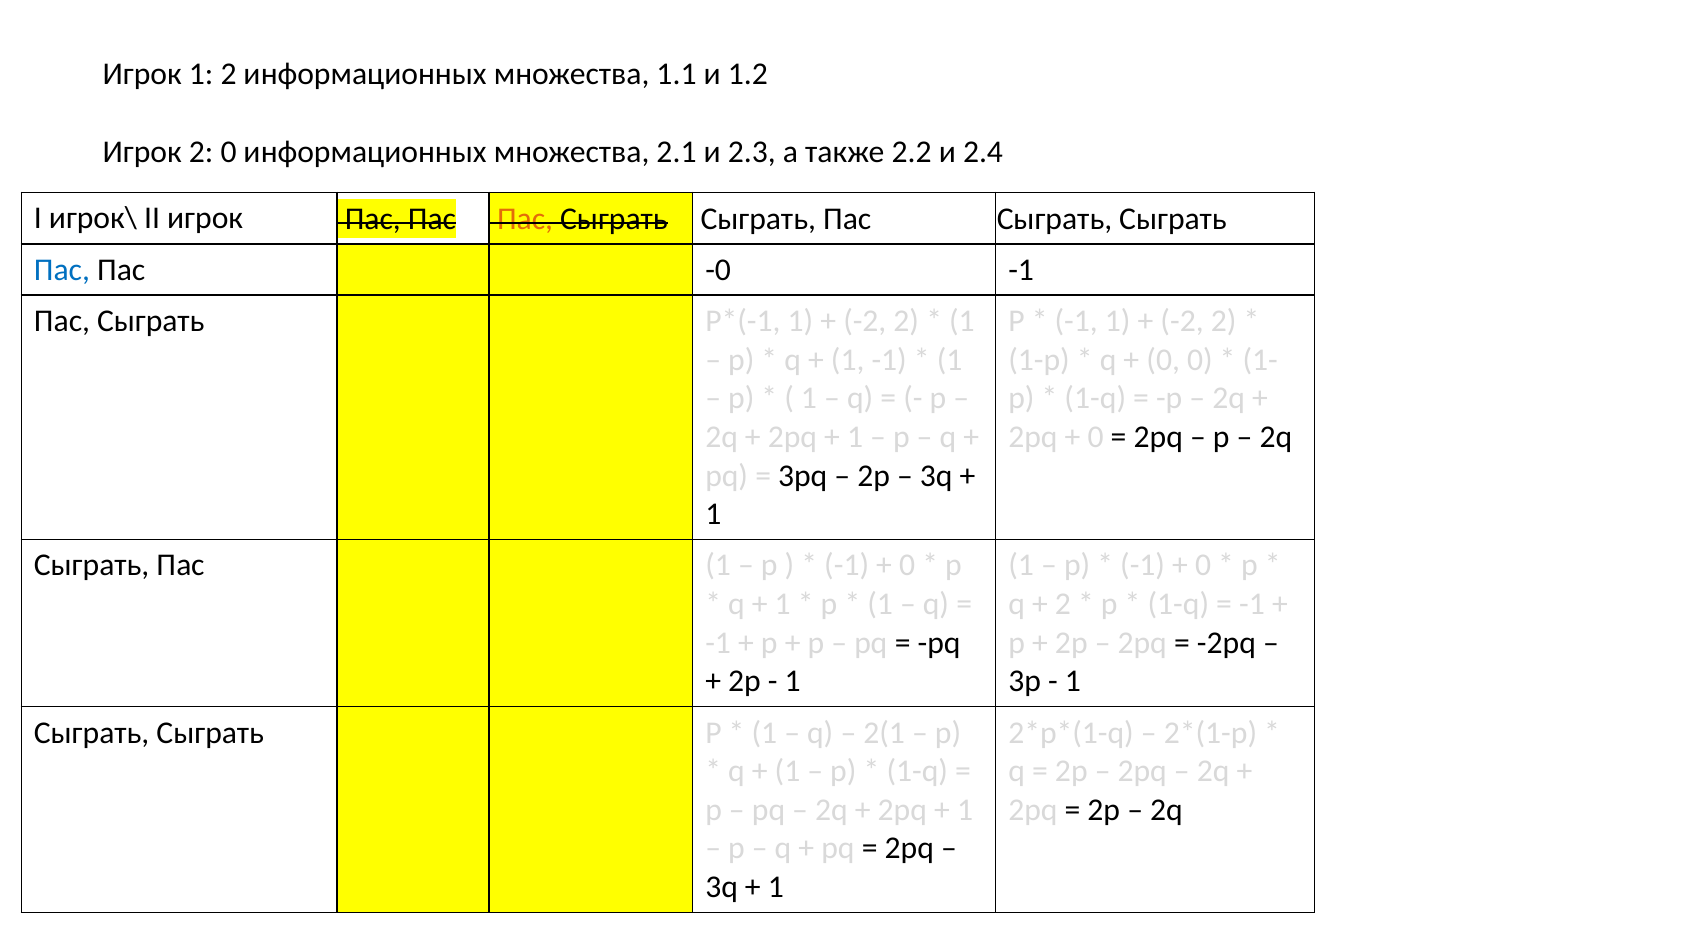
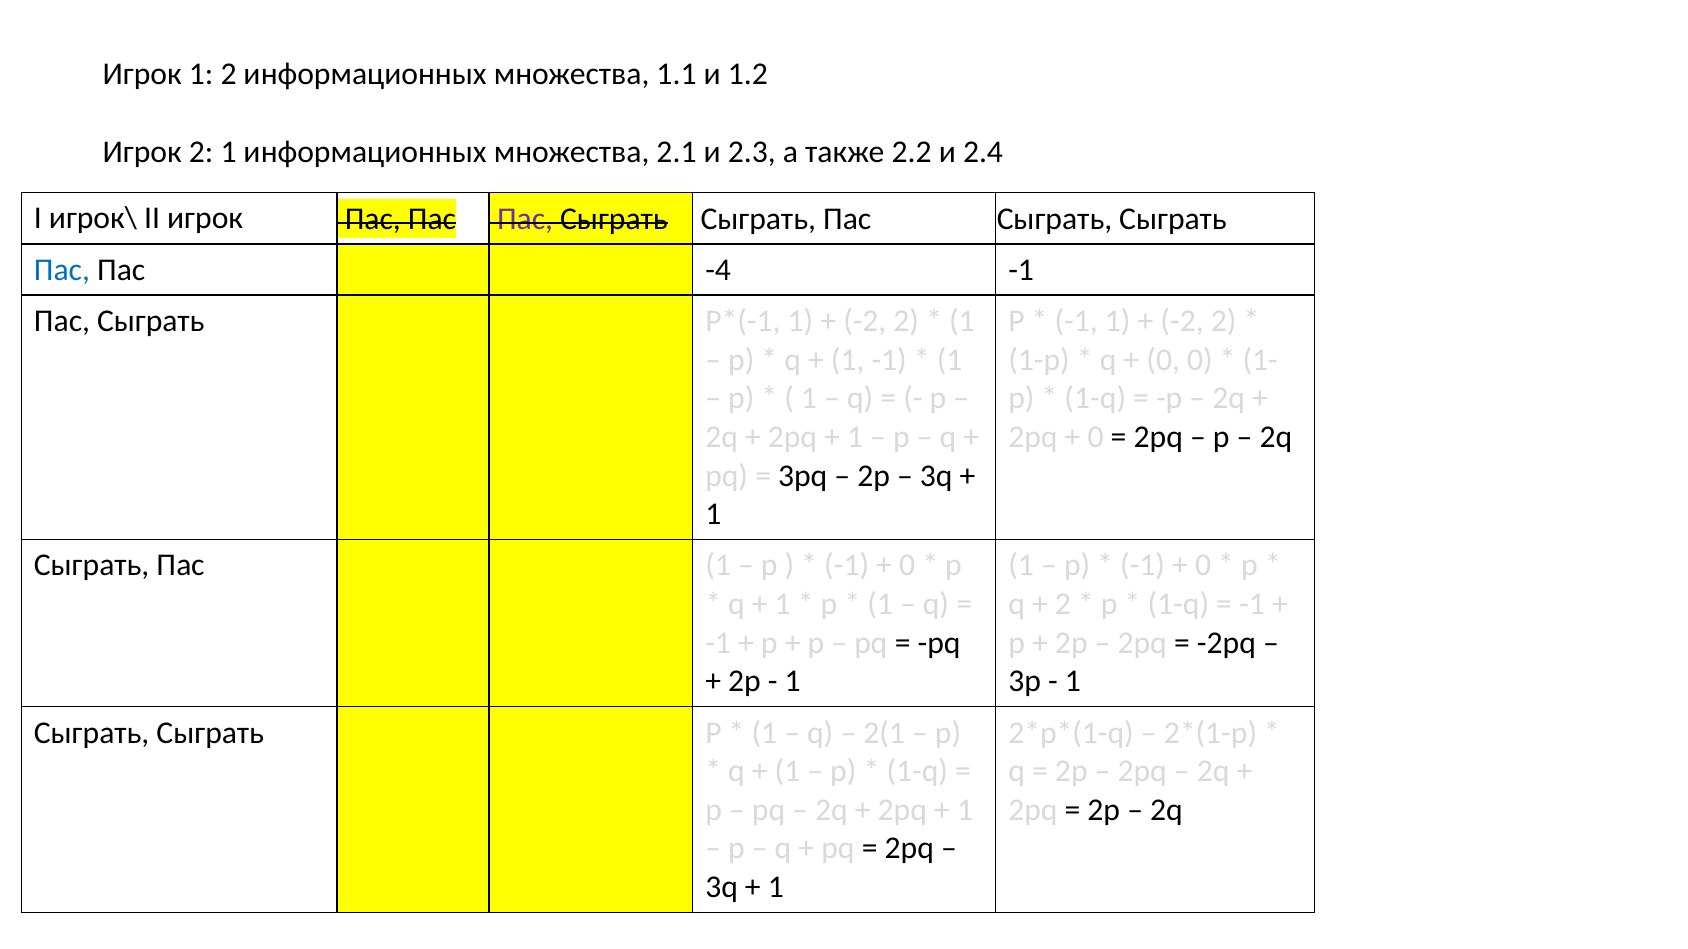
2 0: 0 -> 1 (229, 152)
Пас colour: orange -> purple (525, 219)
-0: -0 -> -4 (718, 270)
